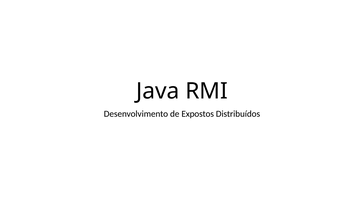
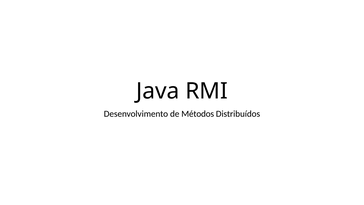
Expostos: Expostos -> Métodos (198, 114)
